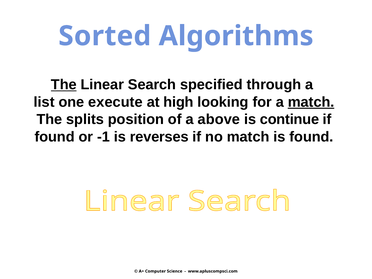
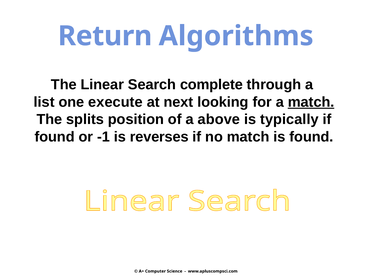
Sorted: Sorted -> Return (105, 36)
The underline: present -> none (64, 85)
specified: specified -> complete (211, 85)
high: high -> next (178, 102)
continue: continue -> typically (289, 119)
